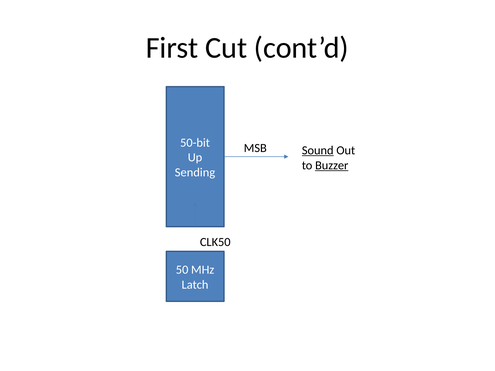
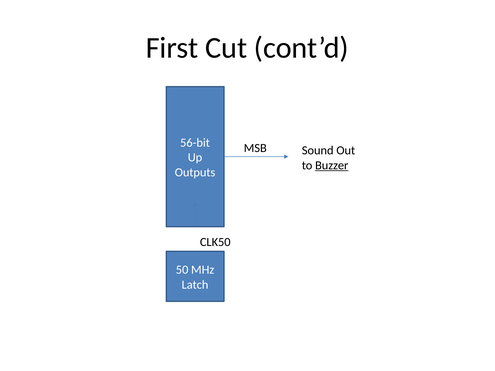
50-bit: 50-bit -> 56-bit (195, 143)
Sound underline: present -> none (318, 151)
Sending: Sending -> Outputs (195, 172)
